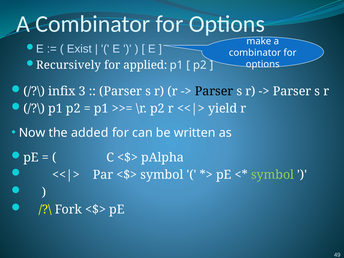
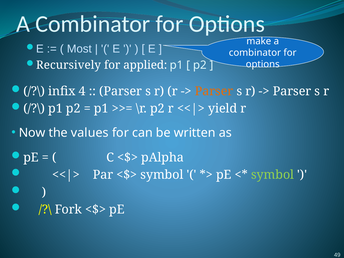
Exist: Exist -> Most (79, 49)
3: 3 -> 4 (82, 91)
Parser colour: black -> orange (214, 91)
added: added -> values (90, 133)
